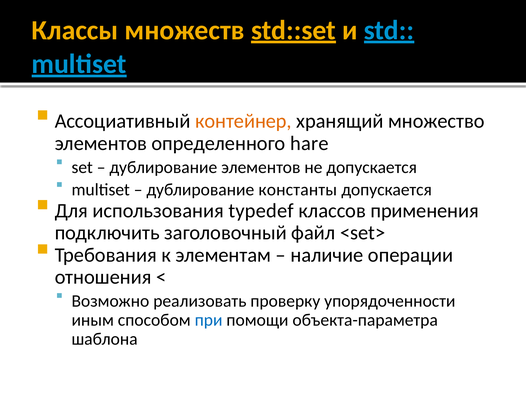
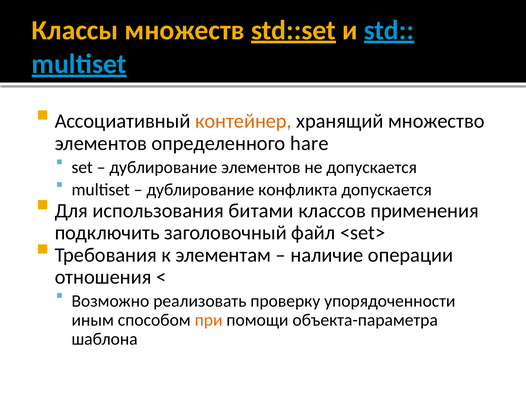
константы: константы -> конфликта (298, 190)
typedef: typedef -> битами (261, 211)
при colour: blue -> orange (209, 320)
